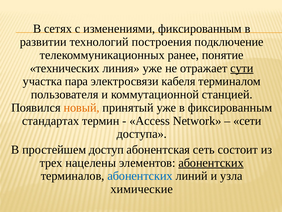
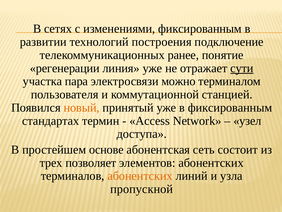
технических: технических -> регенерации (65, 68)
кабеля: кабеля -> можно (179, 81)
сети: сети -> узел (247, 121)
доступ: доступ -> основе (106, 149)
нацелены: нацелены -> позволяет (91, 162)
абонентских underline: present -> none (211, 162)
абонентских colour: blue -> orange (140, 176)
химические: химические -> пропускной (142, 189)
